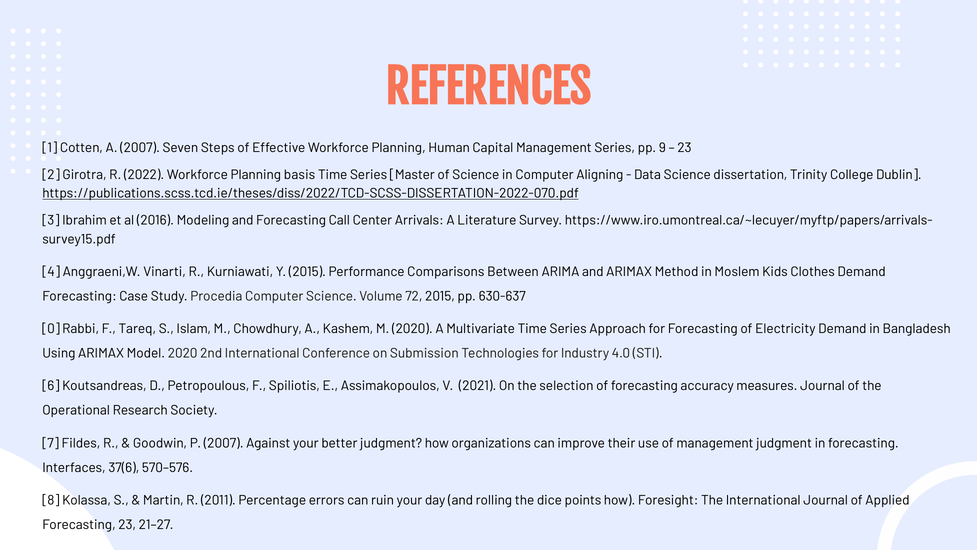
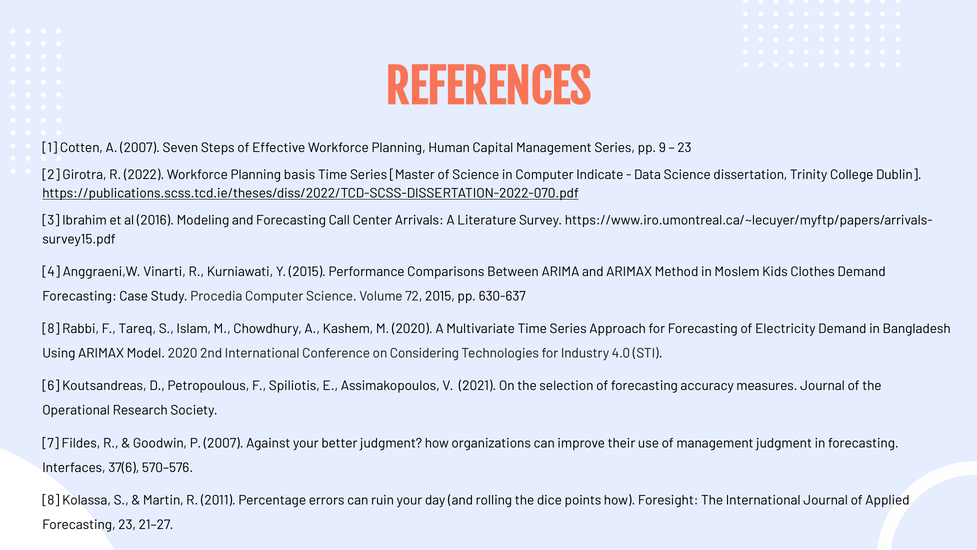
Aligning: Aligning -> Indicate (600, 175)
0: 0 -> 8 (51, 329)
Submission: Submission -> Considering (424, 353)
